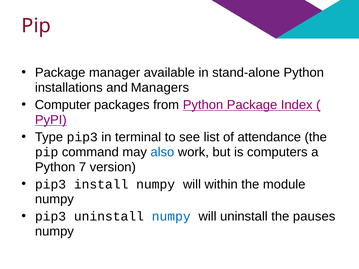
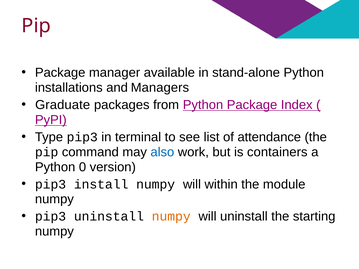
Computer: Computer -> Graduate (63, 105)
computers: computers -> containers (277, 152)
7: 7 -> 0 (82, 167)
numpy colour: blue -> orange (171, 217)
pauses: pauses -> starting (314, 217)
